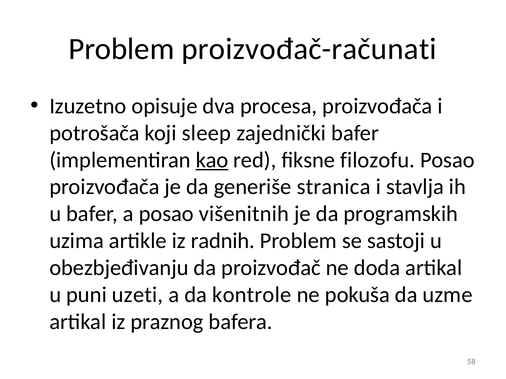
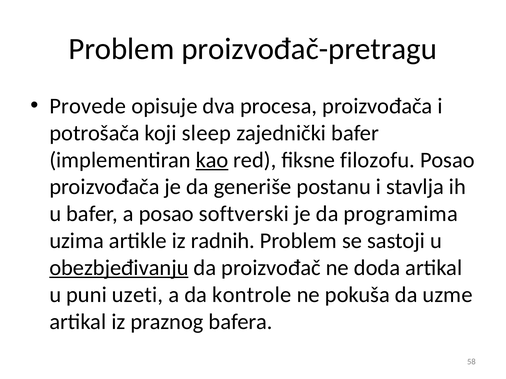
proizvođač-računati: proizvođač-računati -> proizvođač-pretragu (309, 49)
Izuzetno: Izuzetno -> Provede (88, 106)
stranica: stranica -> postanu (334, 187)
višenitnih: višenitnih -> softverski (244, 214)
programskih: programskih -> programima (401, 214)
obezbjeđivanju underline: none -> present (119, 268)
